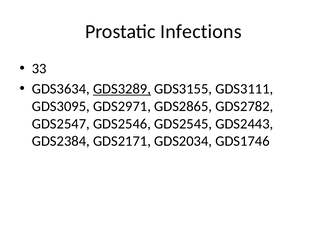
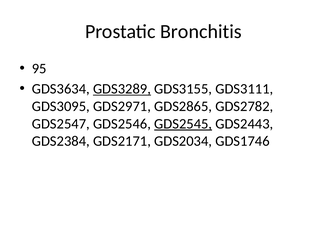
Infections: Infections -> Bronchitis (201, 32)
33: 33 -> 95 (39, 69)
GDS2545 underline: none -> present (183, 124)
